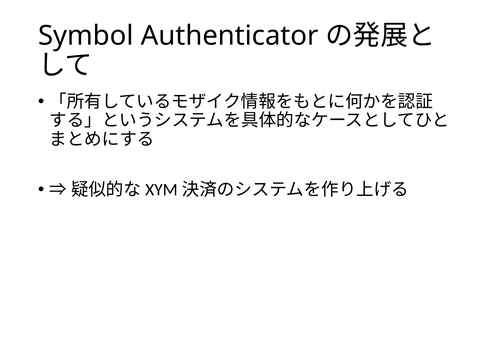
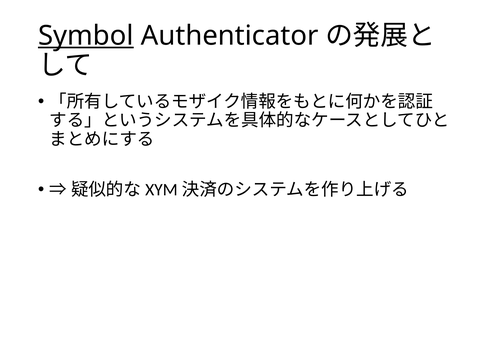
Symbol underline: none -> present (86, 36)
